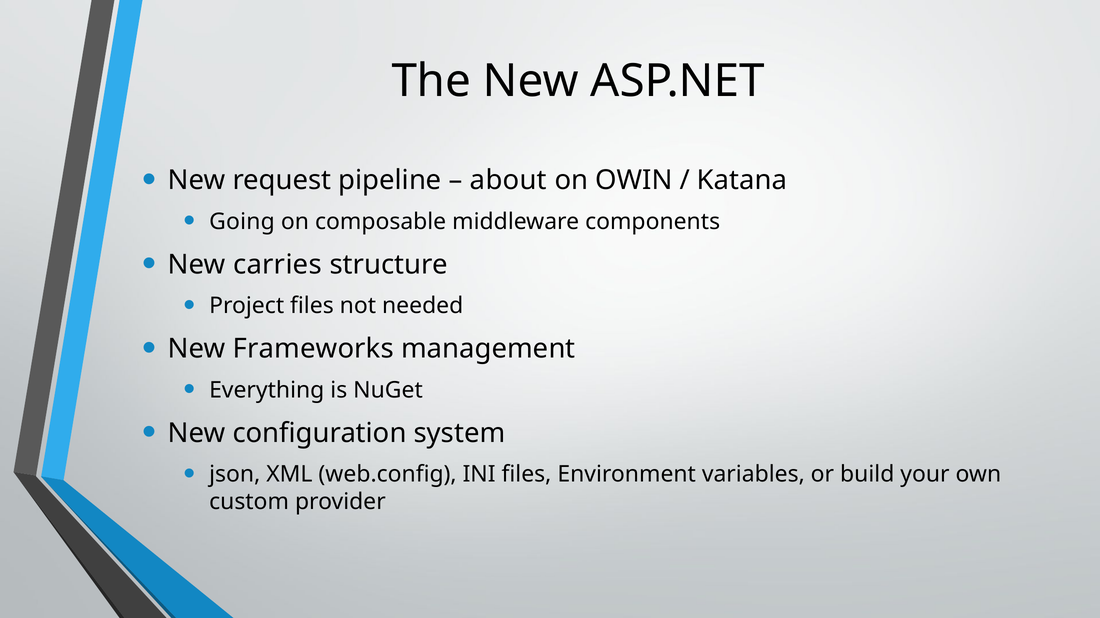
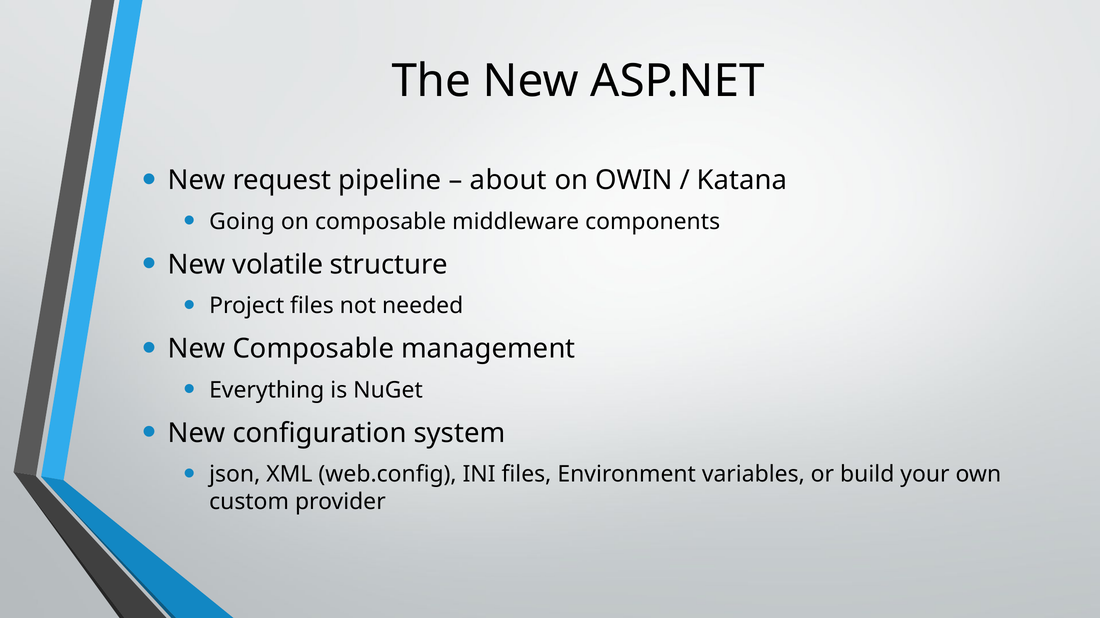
carries: carries -> volatile (278, 265)
New Frameworks: Frameworks -> Composable (313, 349)
